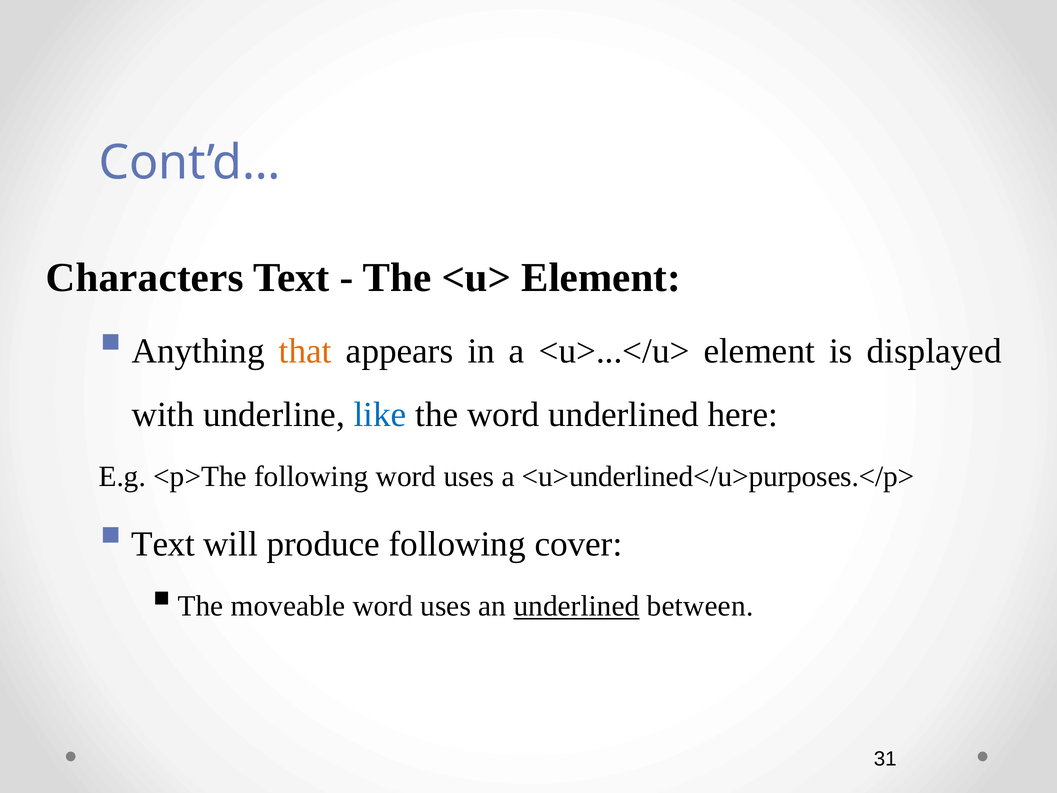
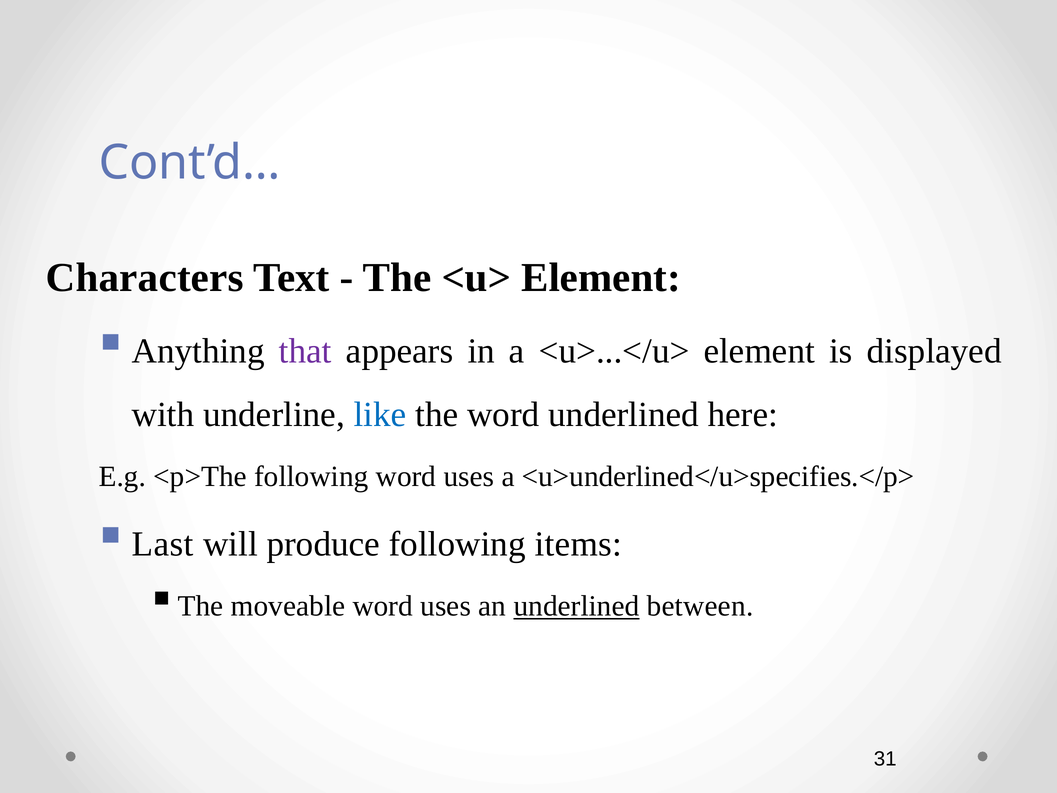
that colour: orange -> purple (305, 351)
<u>underlined</u>purposes.</p>: <u>underlined</u>purposes.</p> -> <u>underlined</u>specifies.</p> (718, 476)
Text: Text -> Last (163, 544)
cover: cover -> items (578, 544)
